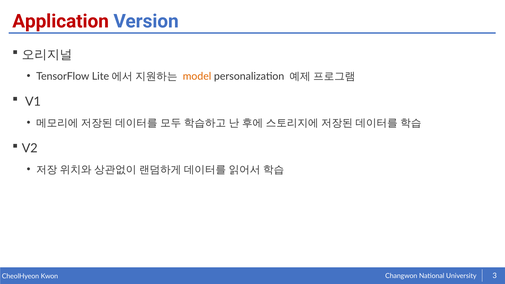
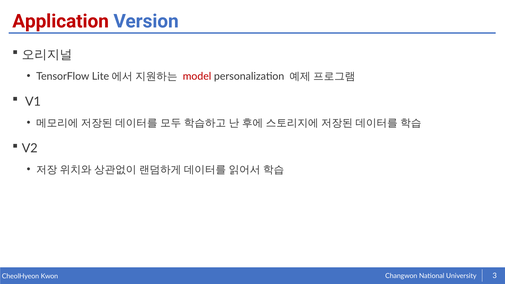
model colour: orange -> red (197, 76)
